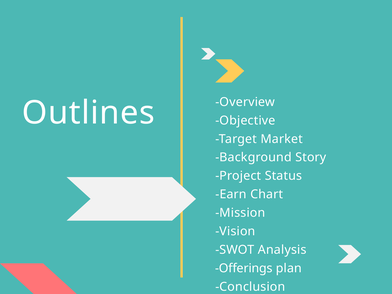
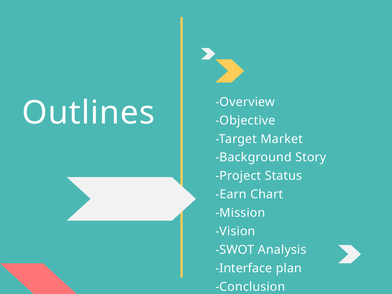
Offerings: Offerings -> Interface (244, 268)
